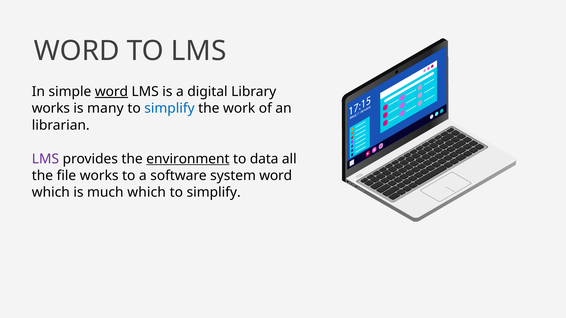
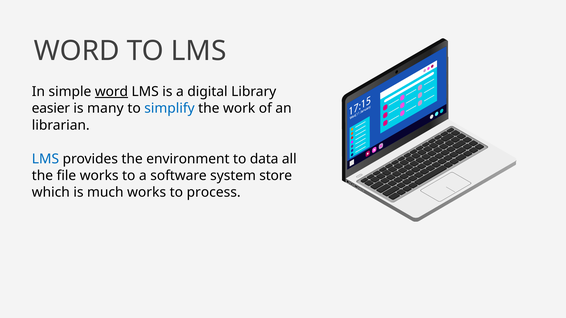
works: works -> easier (51, 109)
LMS colour: purple -> blue (45, 159)
environment underline: present -> none (188, 159)
system word: word -> store (276, 176)
much which: which -> works (147, 193)
simplify: simplify -> process (214, 193)
